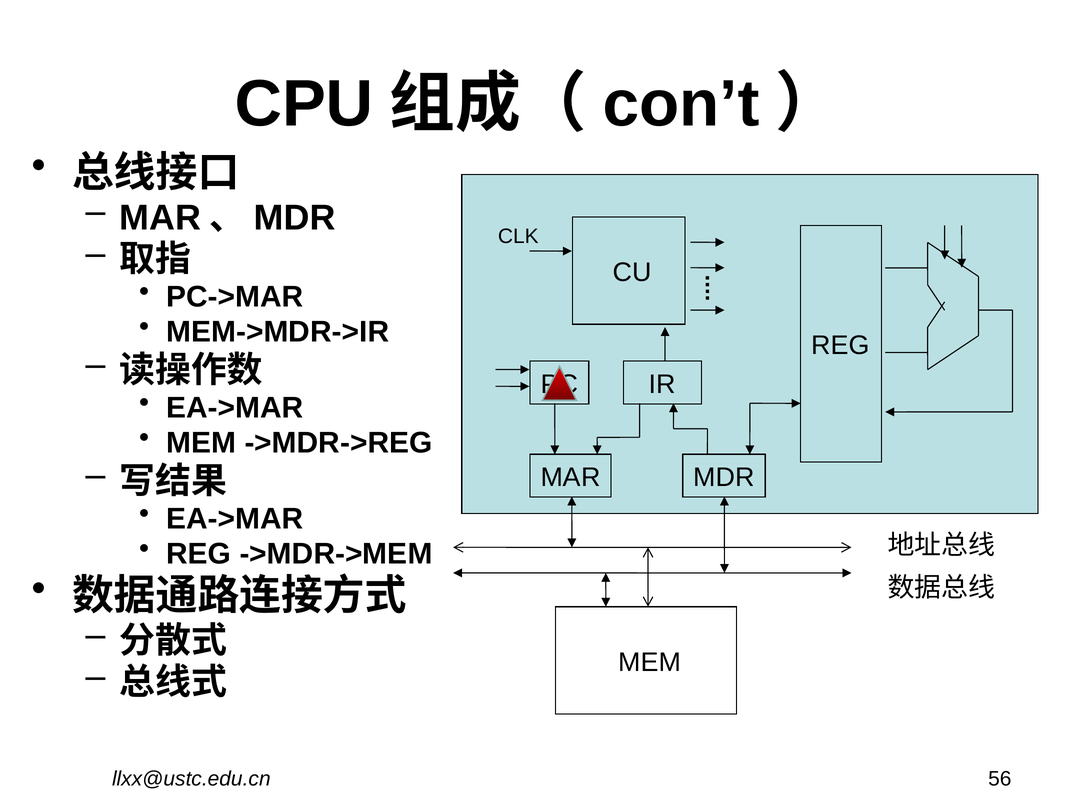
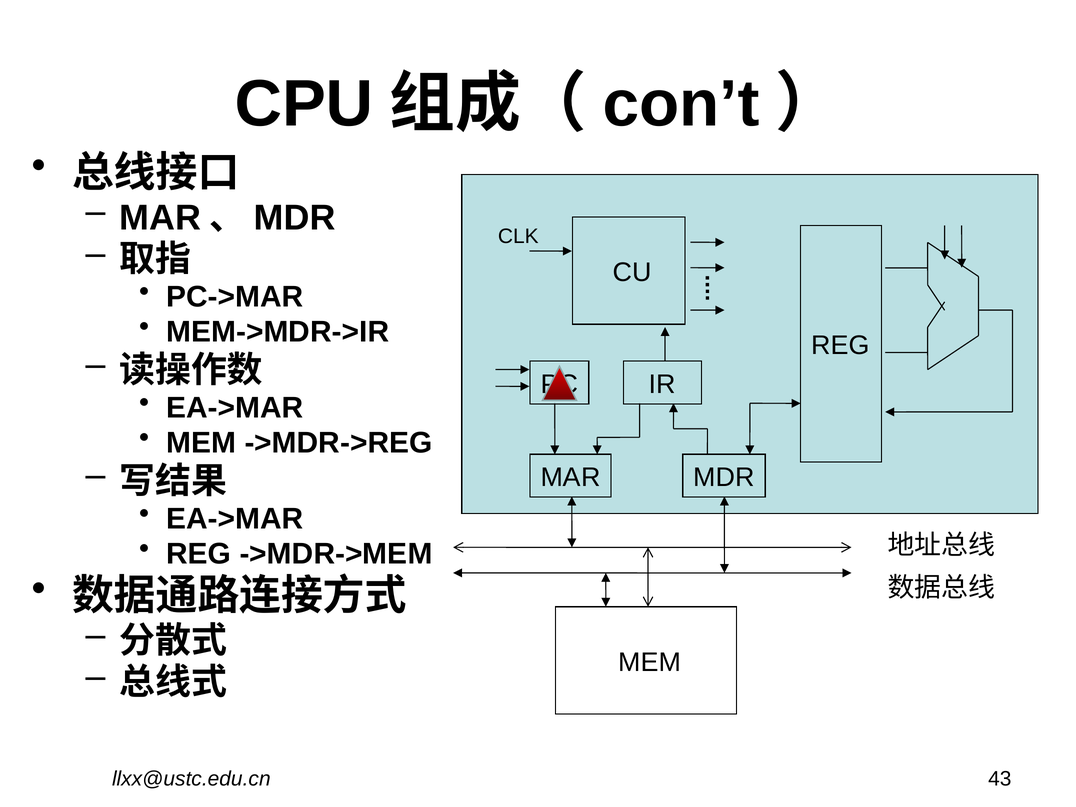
56: 56 -> 43 (1000, 779)
